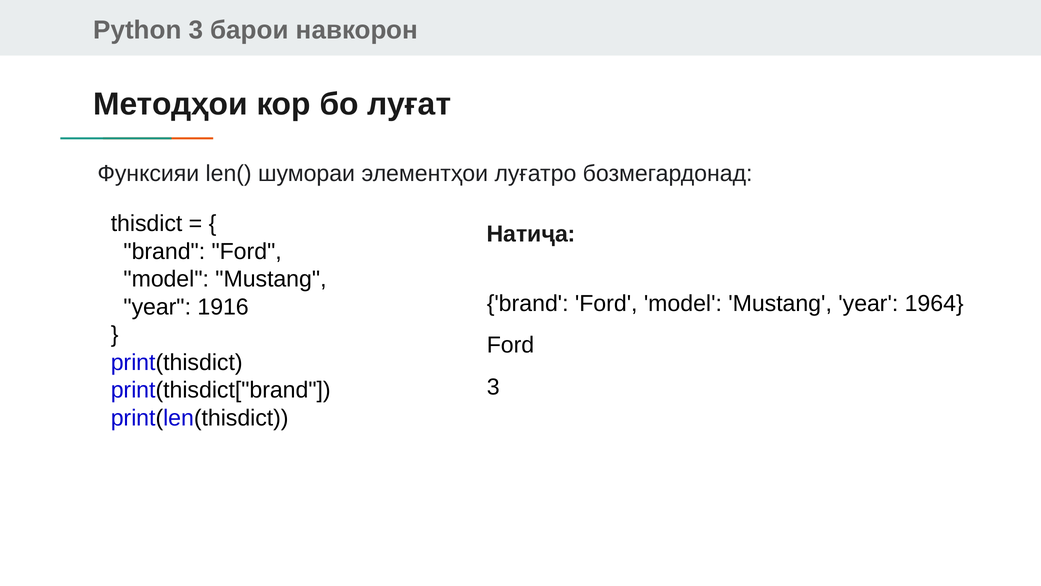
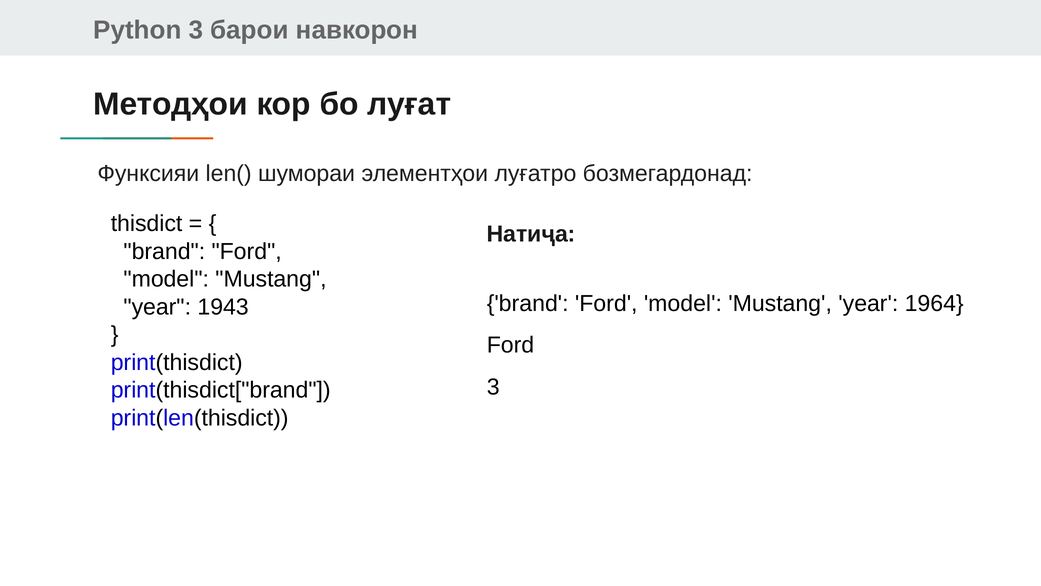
1916: 1916 -> 1943 (223, 307)
